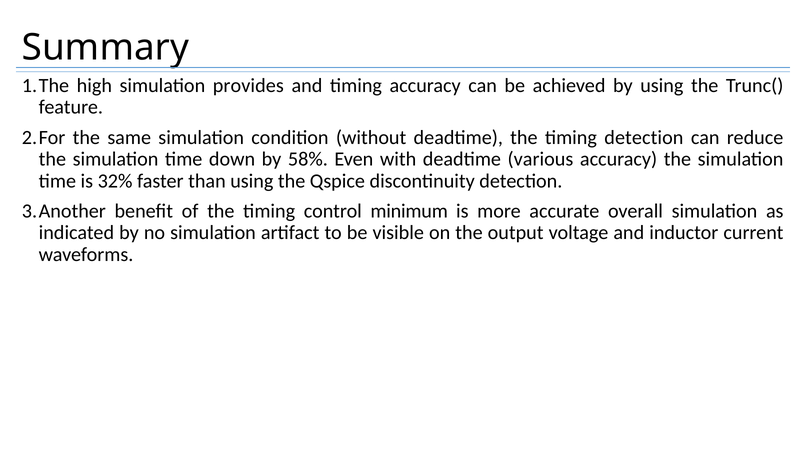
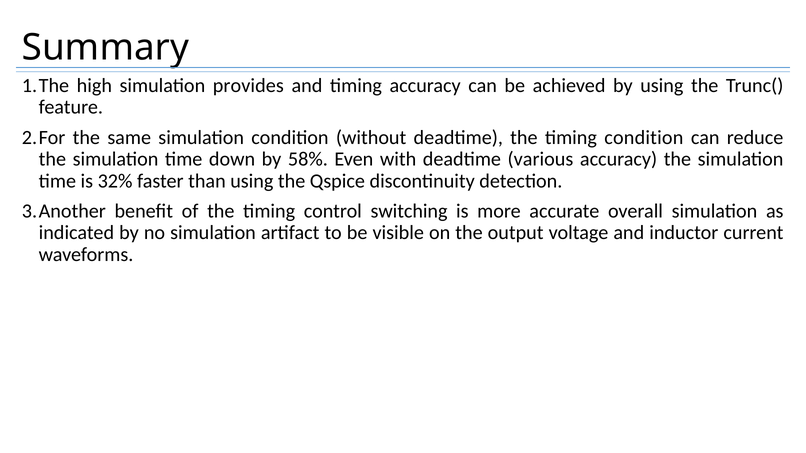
timing detection: detection -> condition (644, 138)
minimum: minimum -> switching (409, 211)
